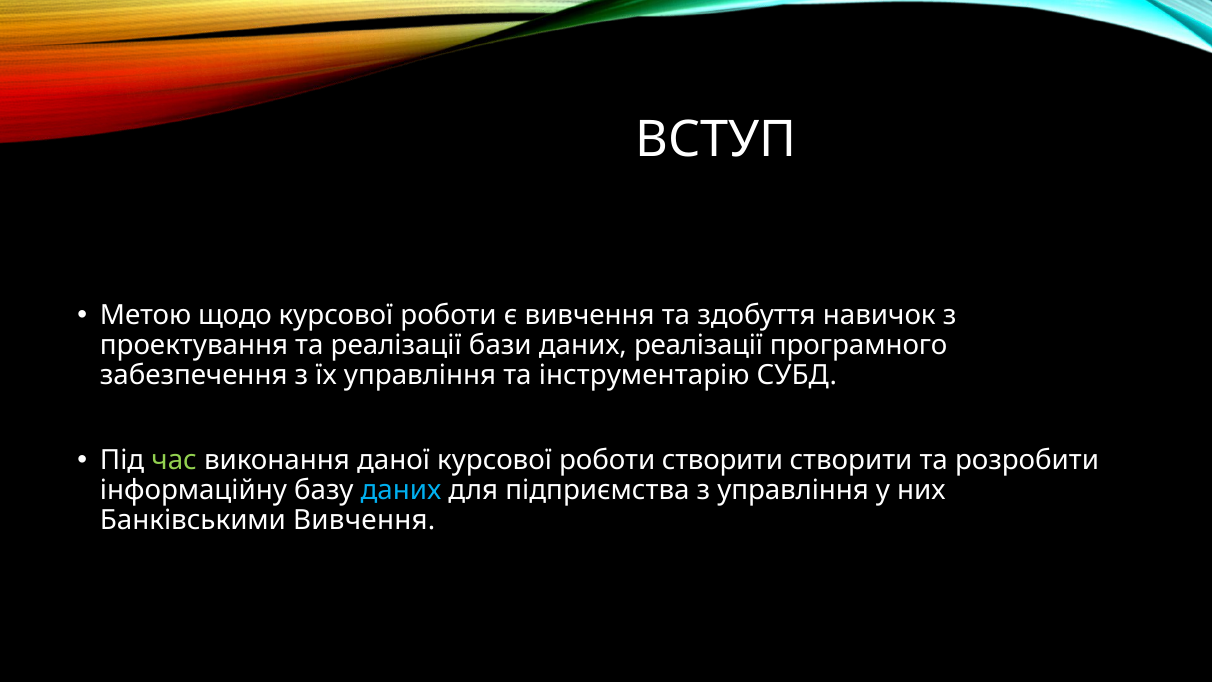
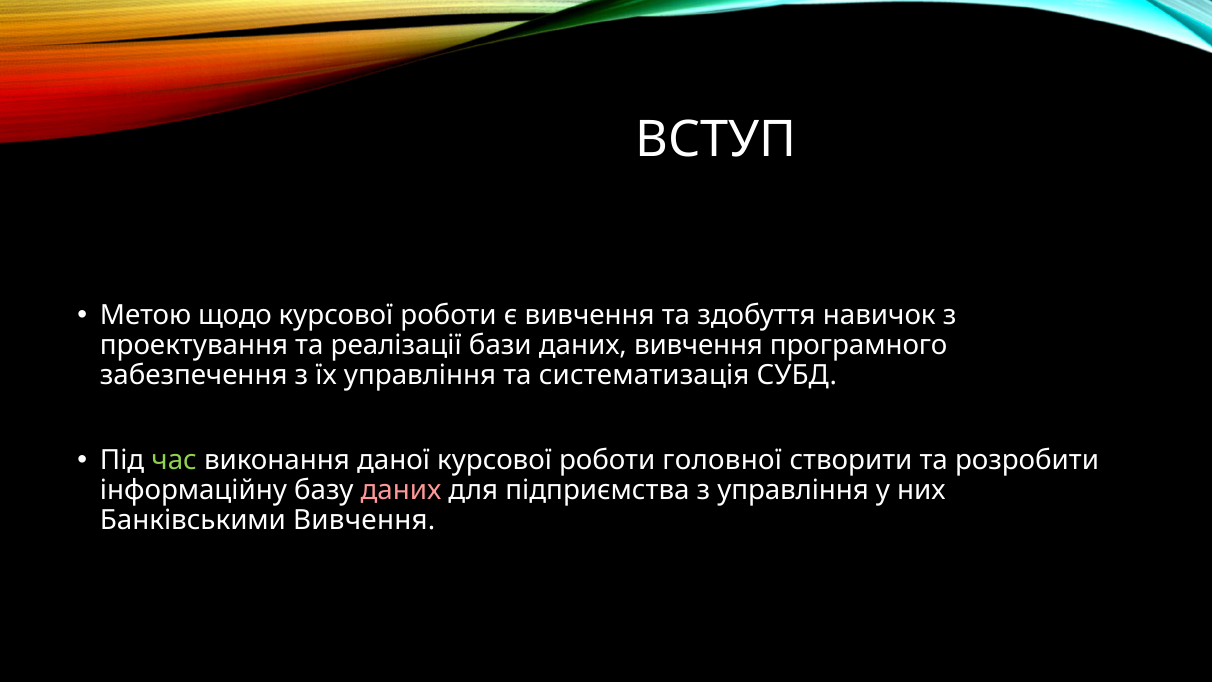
даних реалізації: реалізації -> вивчення (698, 345)
інструментарію: інструментарію -> систематизація (644, 375)
роботи створити: створити -> головної (722, 461)
даних colour: light blue -> pink (401, 491)
